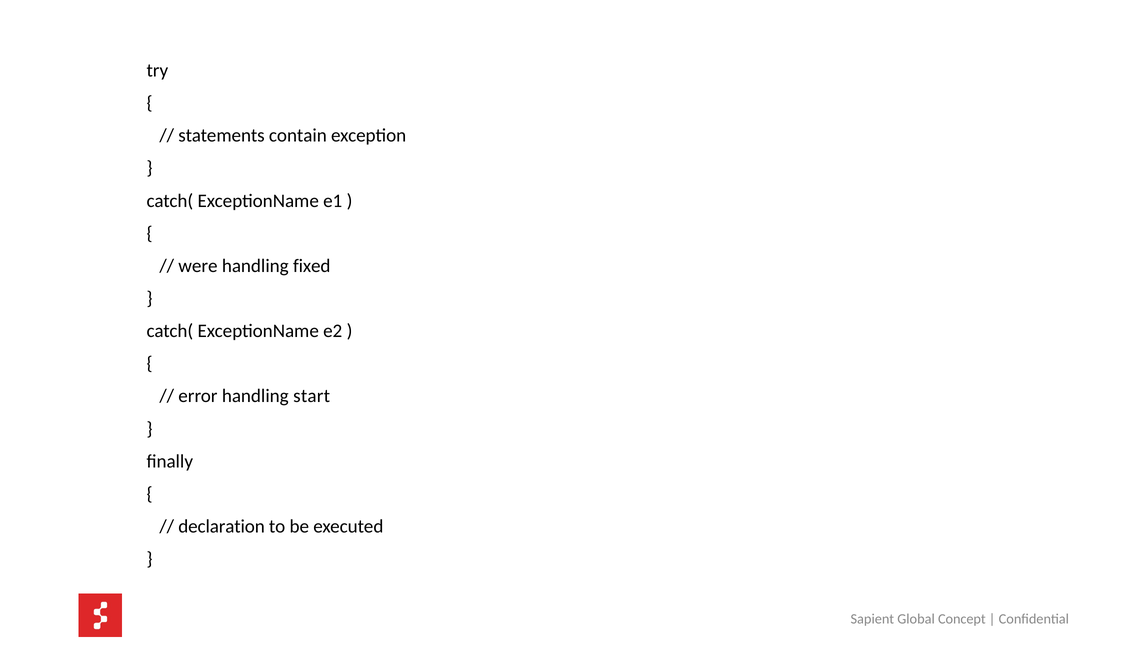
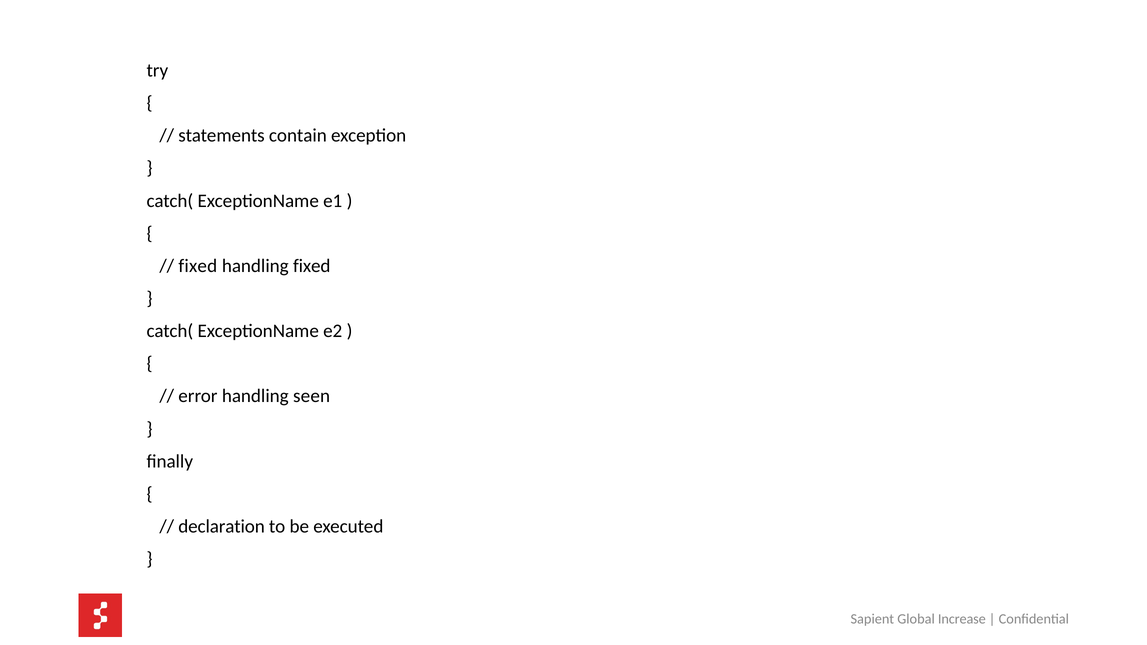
were: were -> fixed (198, 266)
start: start -> seen (312, 396)
Concept: Concept -> Increase (962, 619)
